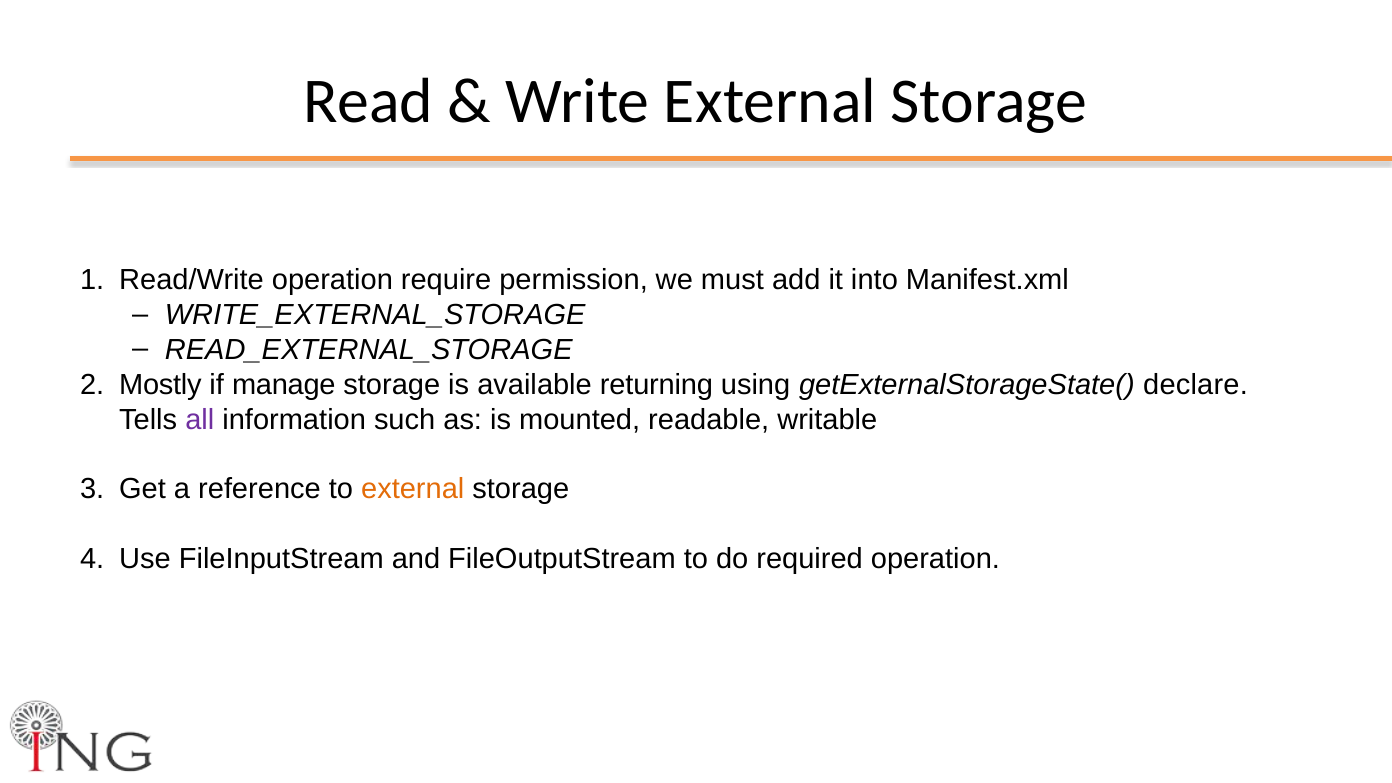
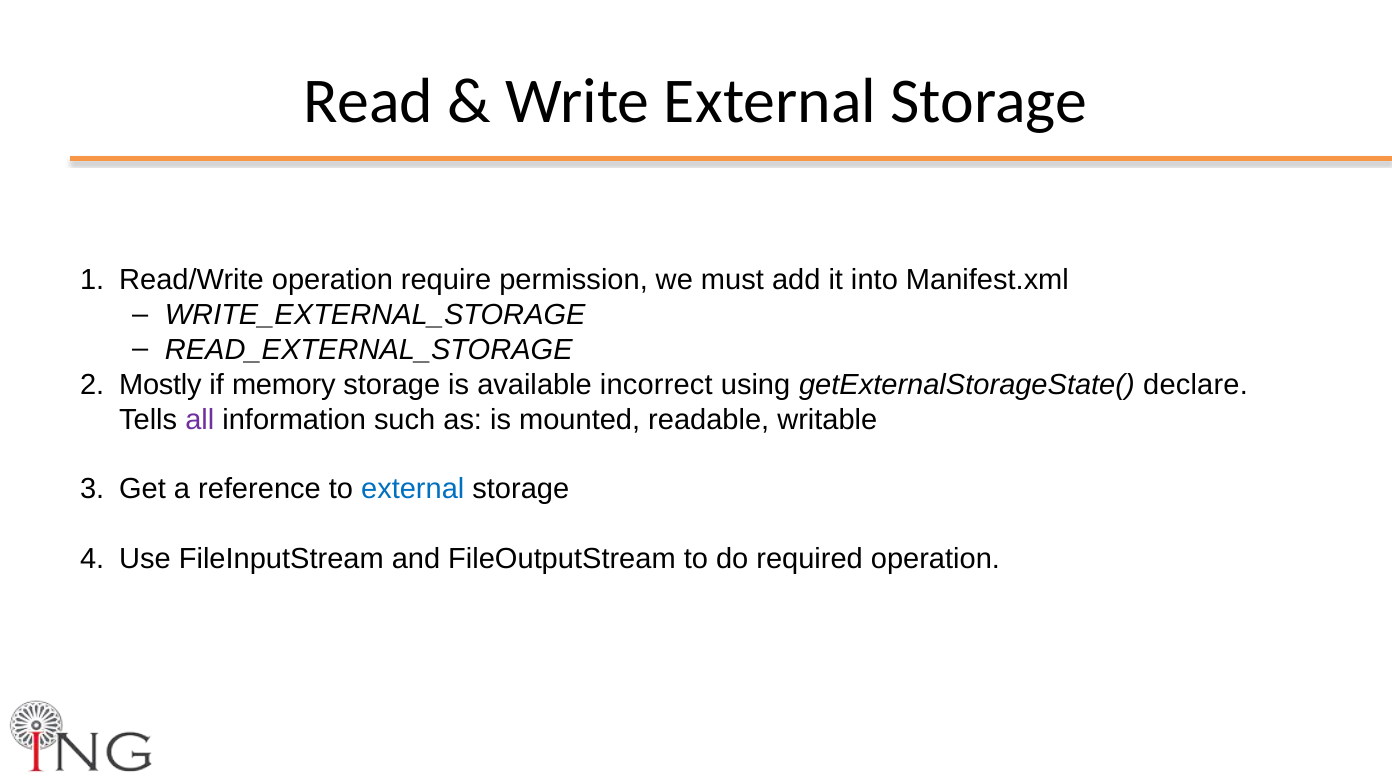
manage: manage -> memory (284, 385)
returning: returning -> incorrect (656, 385)
external colour: orange -> blue (413, 489)
